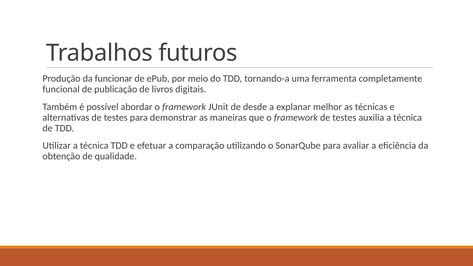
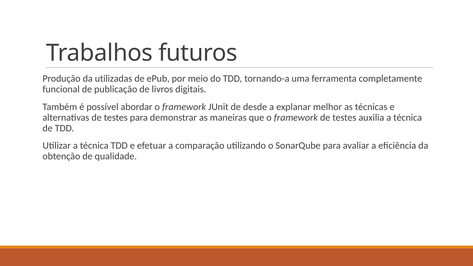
funcionar: funcionar -> utilizadas (114, 79)
